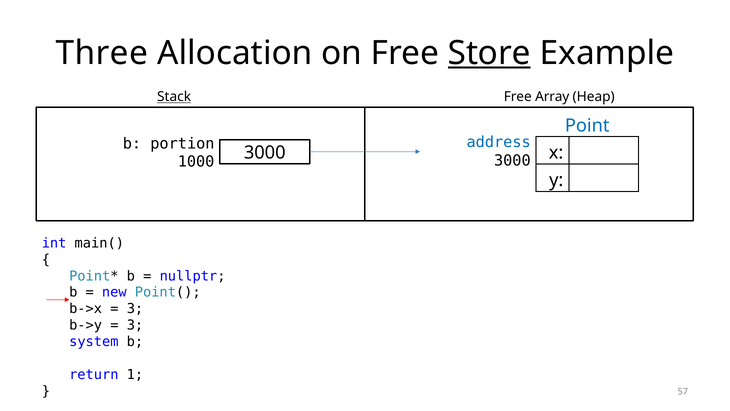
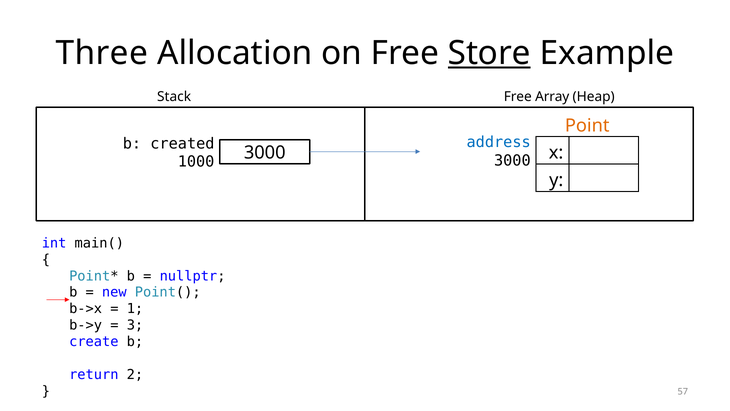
Stack underline: present -> none (174, 97)
Point colour: blue -> orange (587, 125)
portion: portion -> created (182, 143)
3: 3 -> 1 (135, 309)
system: system -> create (94, 341)
1: 1 -> 2 (135, 374)
